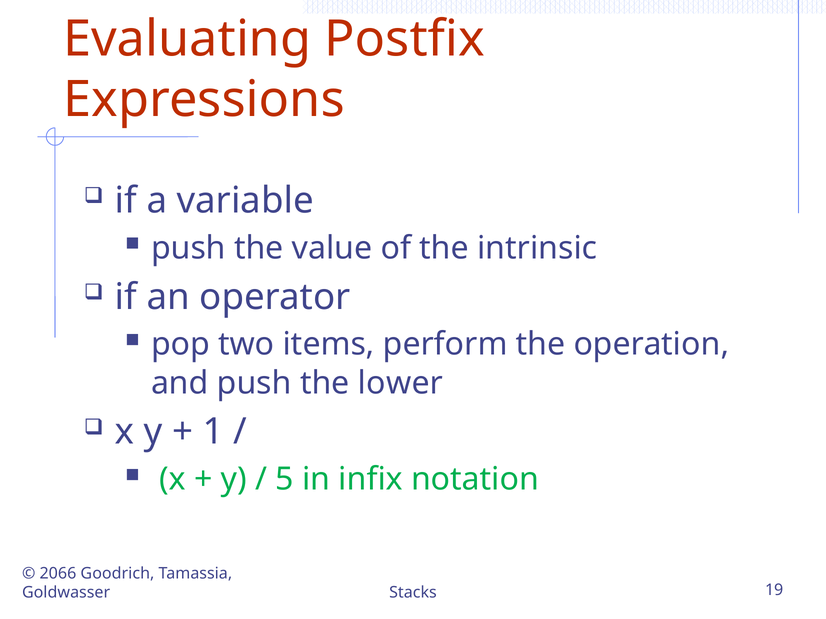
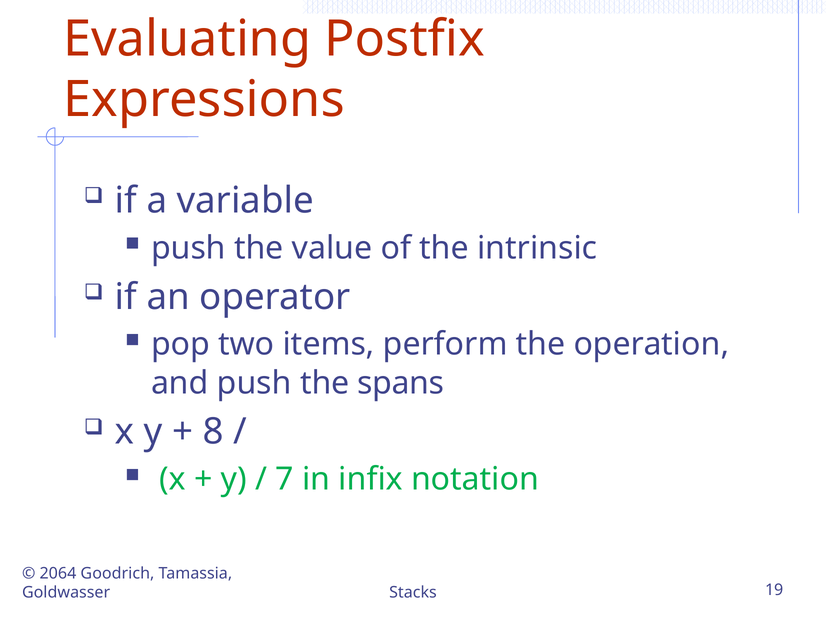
lower: lower -> spans (401, 383)
1: 1 -> 8 (213, 432)
5: 5 -> 7 (285, 480)
2066: 2066 -> 2064 (58, 574)
